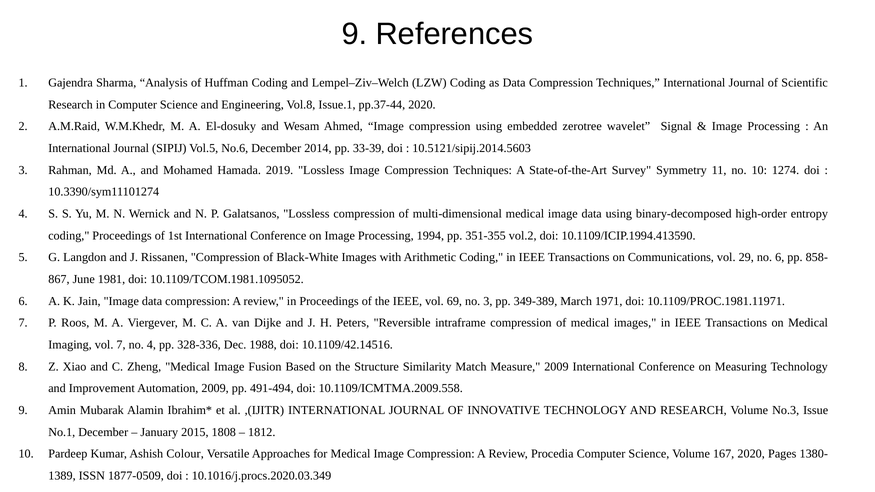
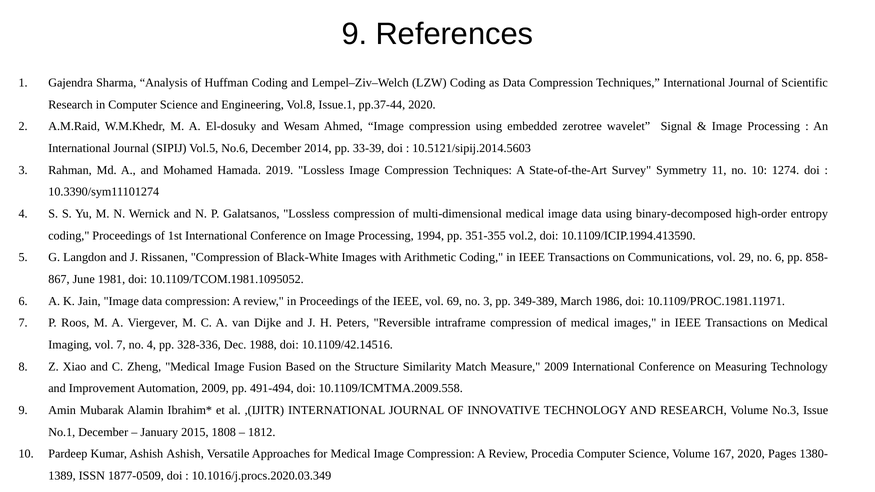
1971: 1971 -> 1986 (609, 301)
Ashish Colour: Colour -> Ashish (185, 454)
